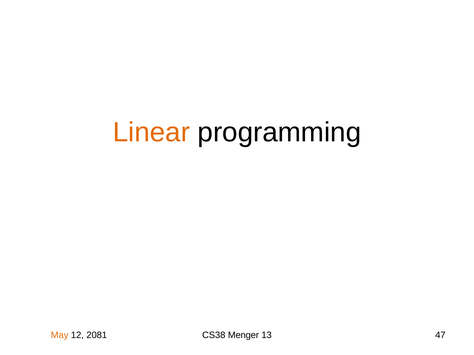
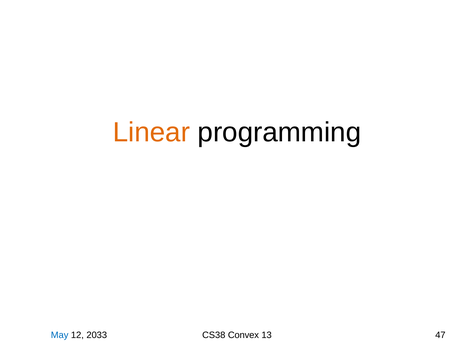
May colour: orange -> blue (60, 336)
2081: 2081 -> 2033 (97, 336)
Menger: Menger -> Convex (243, 336)
